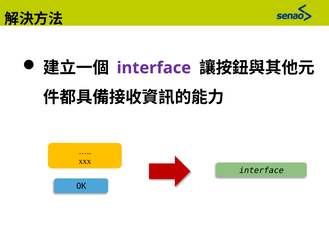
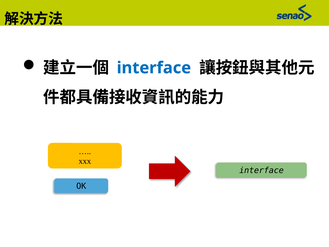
interface colour: purple -> blue (154, 68)
